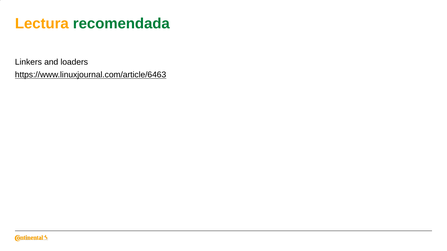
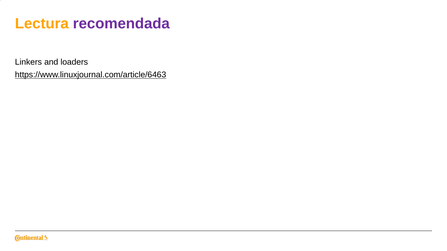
recomendada colour: green -> purple (121, 24)
